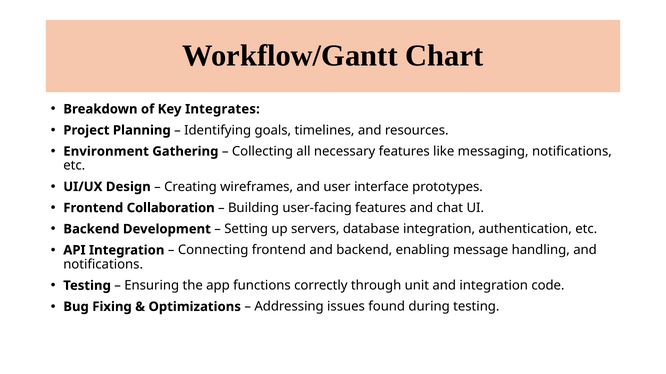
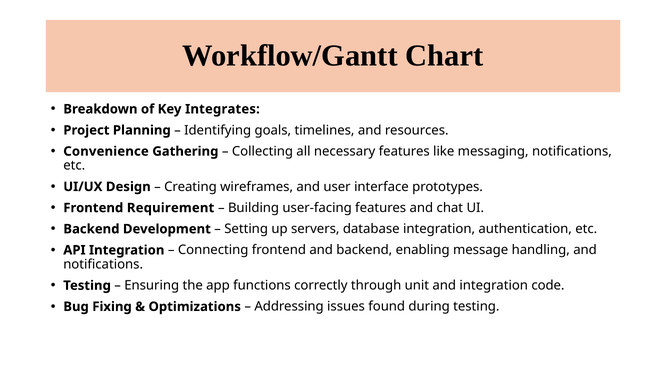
Environment: Environment -> Convenience (106, 152)
Collaboration: Collaboration -> Requirement (171, 208)
